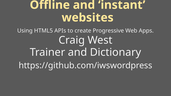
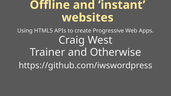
Dictionary: Dictionary -> Otherwise (116, 52)
